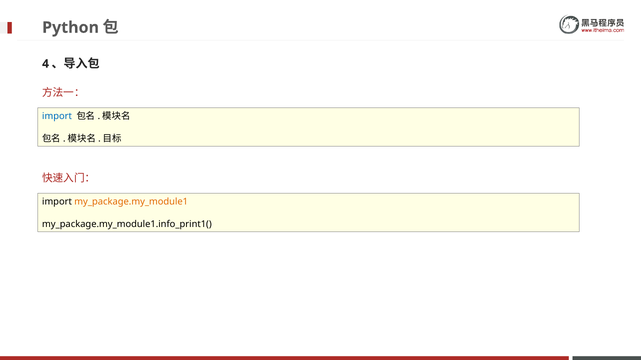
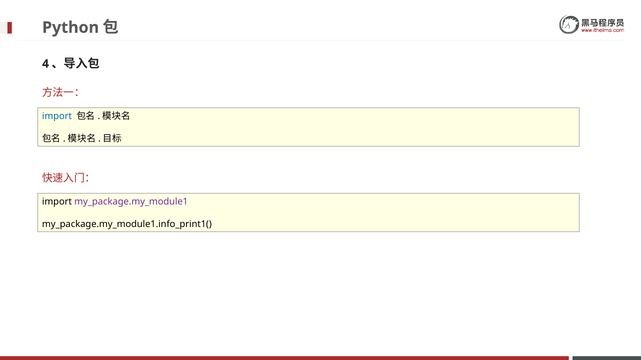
my_package.my_module1 colour: orange -> purple (131, 202)
